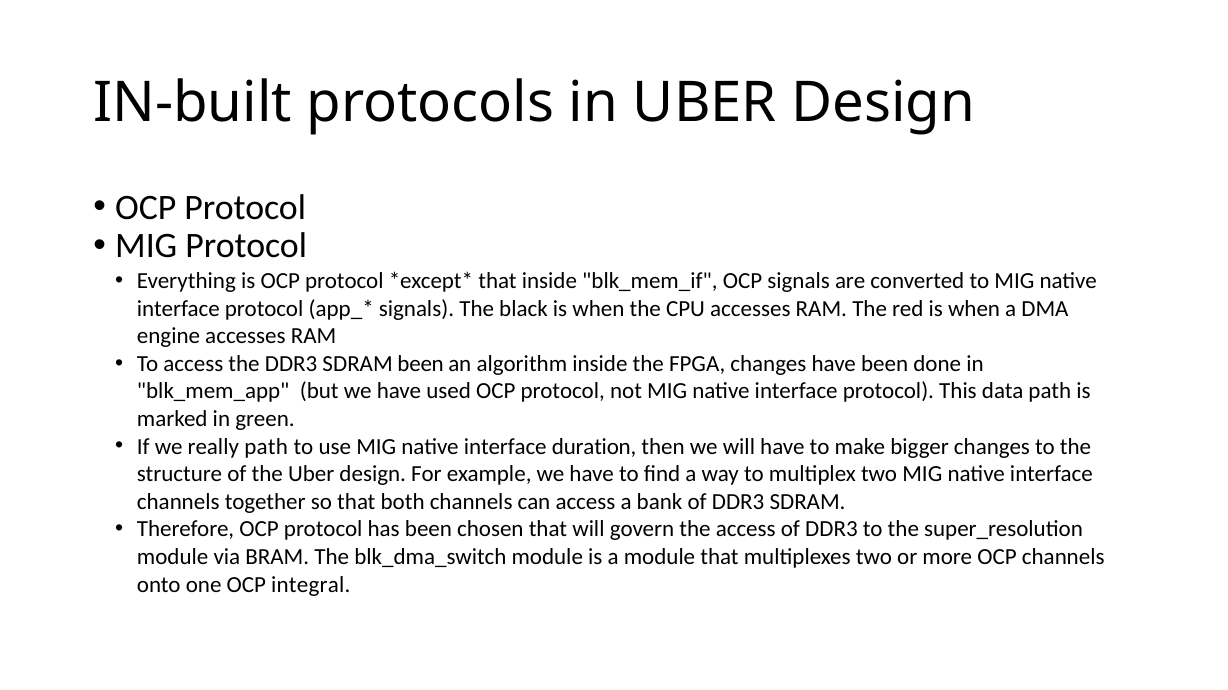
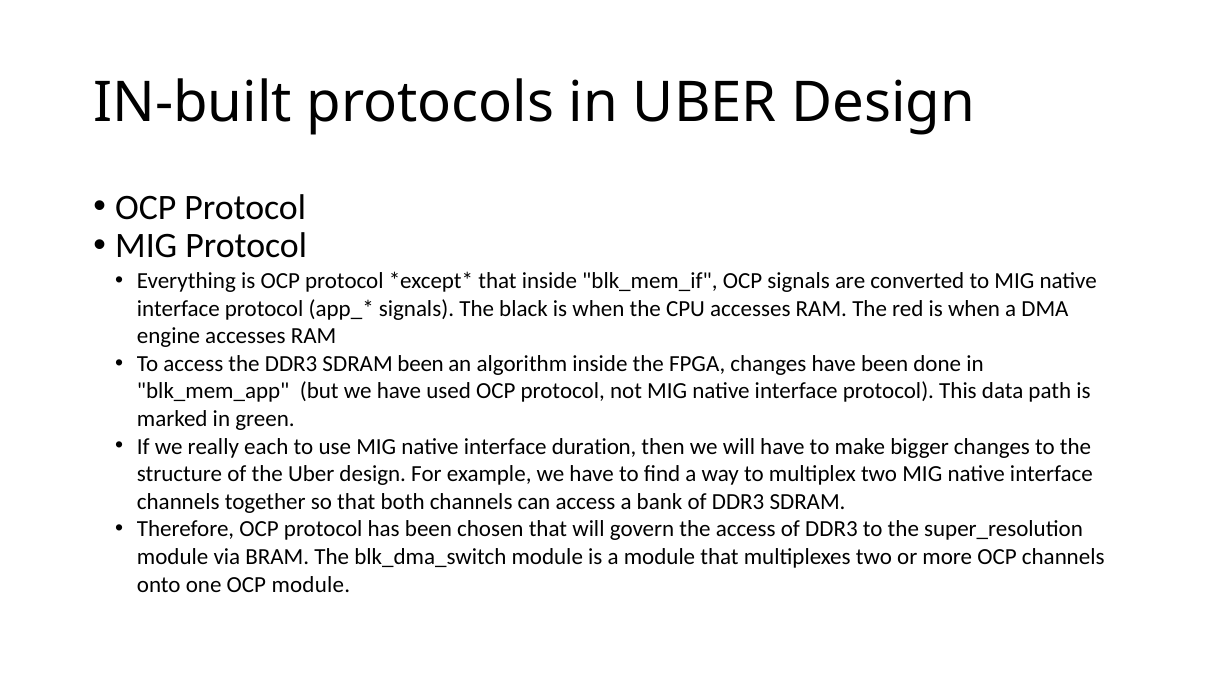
really path: path -> each (266, 447)
OCP integral: integral -> module (311, 585)
